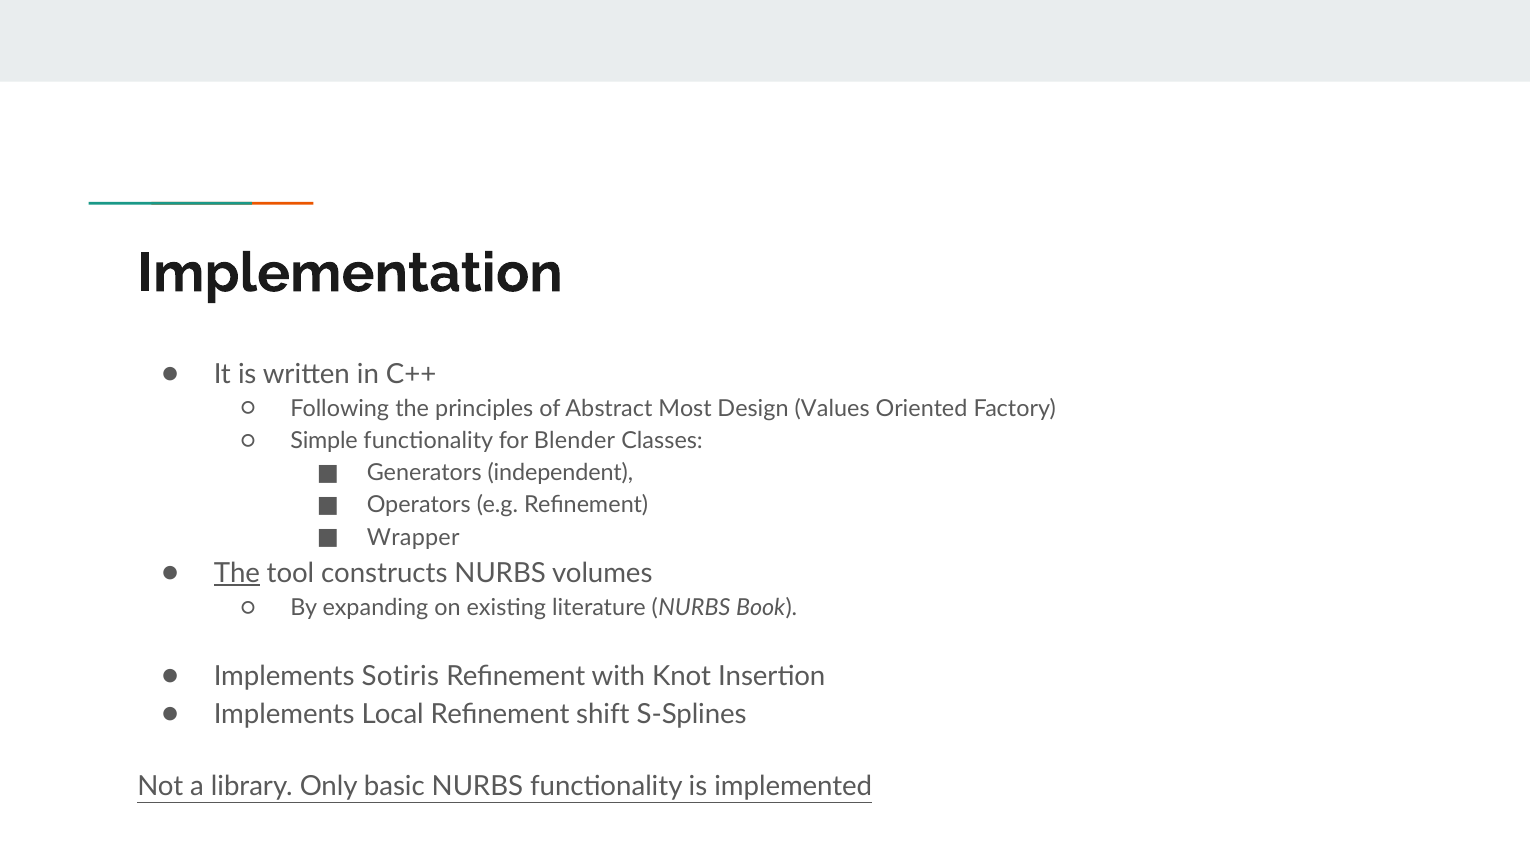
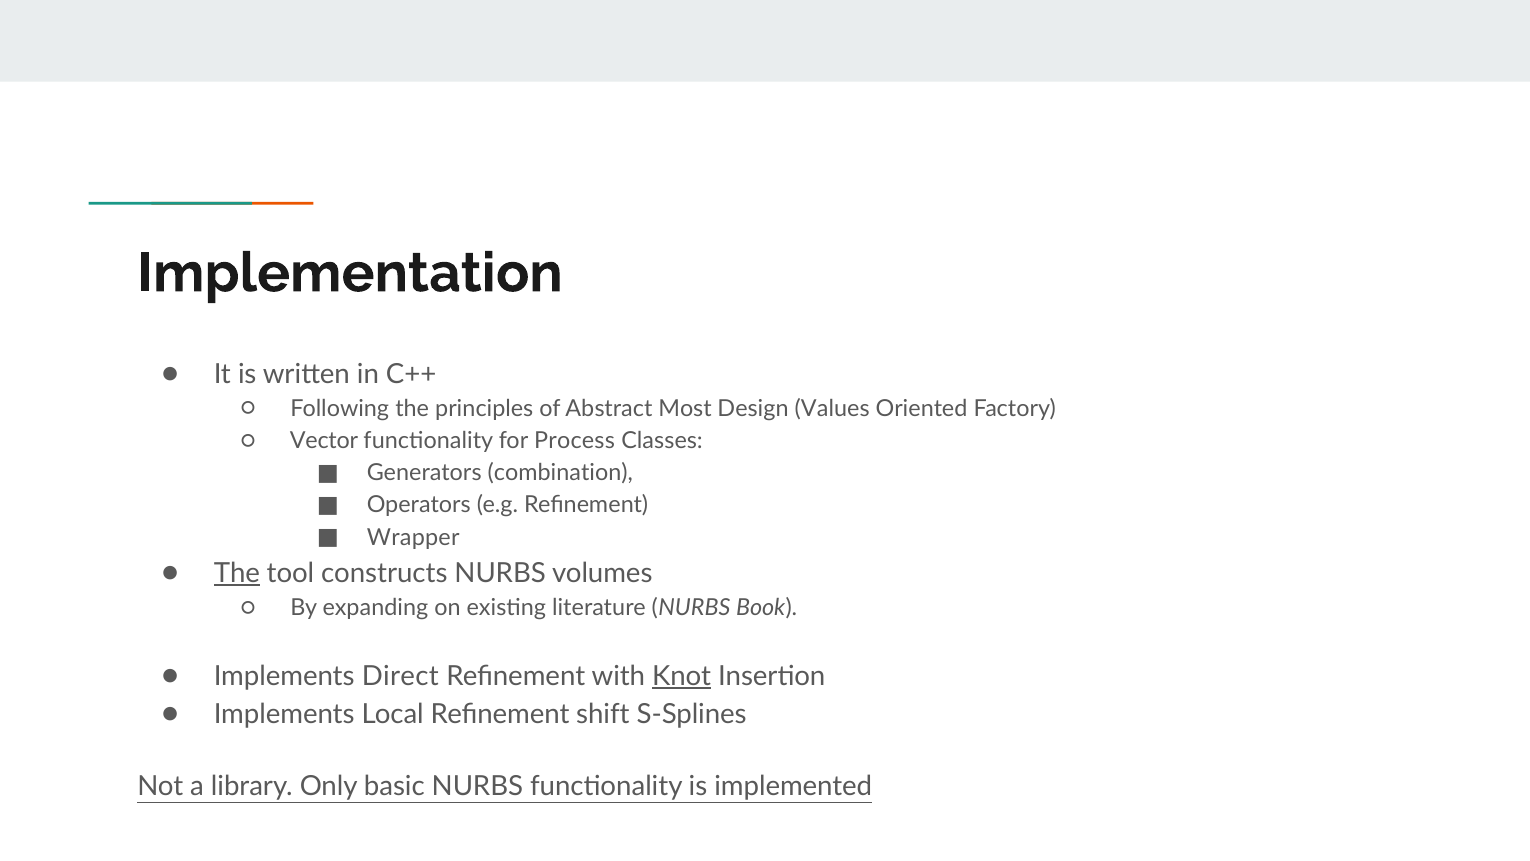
Simple: Simple -> Vector (324, 441)
Blender: Blender -> Process (574, 441)
independent: independent -> combination (560, 473)
Sotiris: Sotiris -> Direct (400, 676)
Knot underline: none -> present (682, 676)
